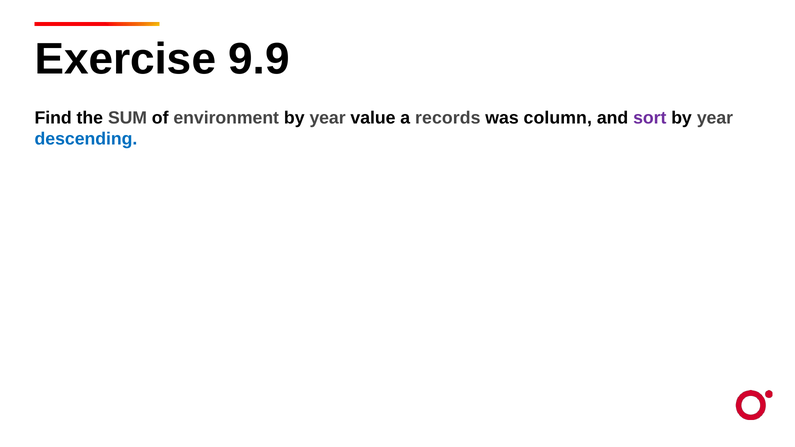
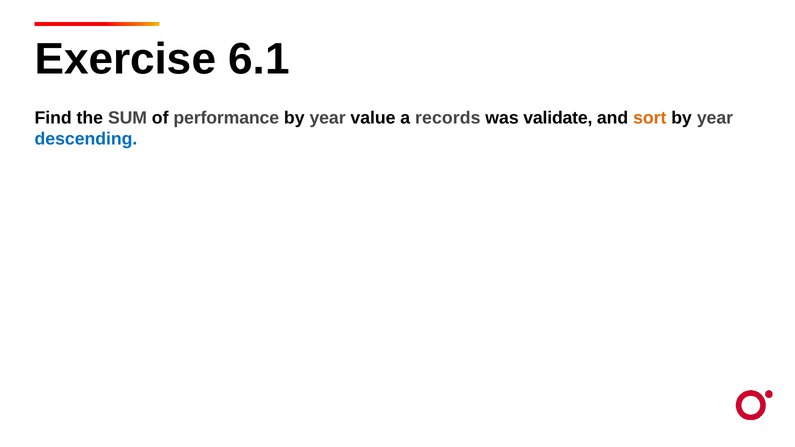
9.9: 9.9 -> 6.1 (259, 59)
environment: environment -> performance (226, 118)
column: column -> validate (558, 118)
sort colour: purple -> orange (650, 118)
